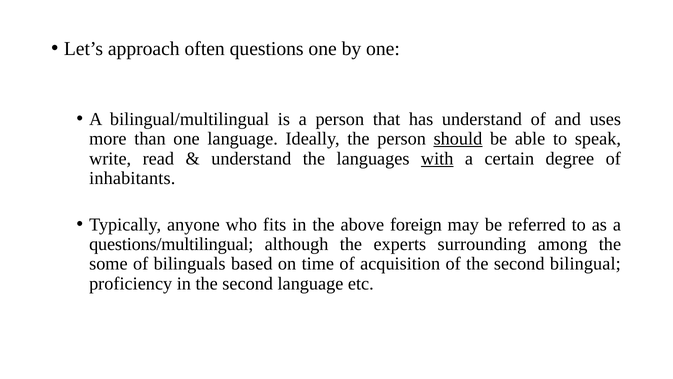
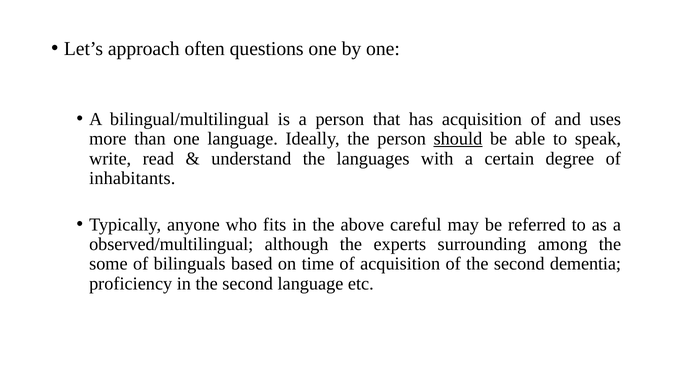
has understand: understand -> acquisition (482, 119)
with underline: present -> none (437, 158)
foreign: foreign -> careful (416, 224)
questions/multilingual: questions/multilingual -> observed/multilingual (171, 244)
bilingual: bilingual -> dementia (585, 264)
